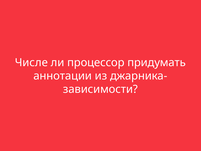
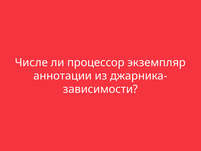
придумать: придумать -> экземпляр (157, 62)
